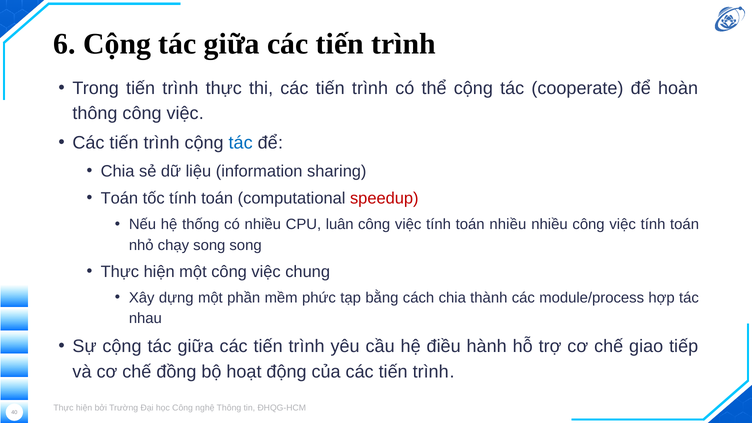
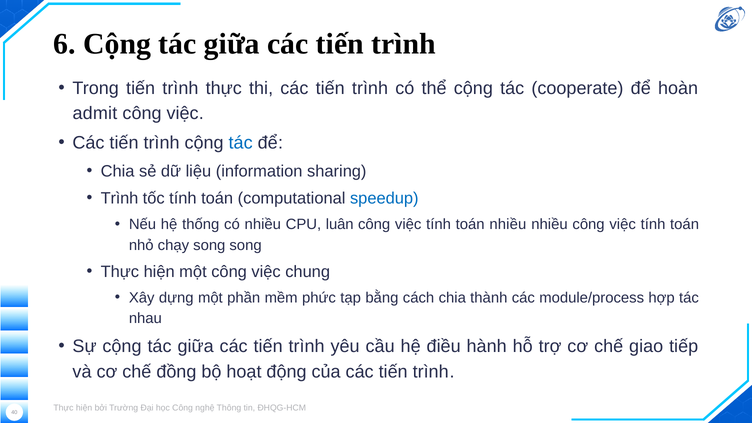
thông: thông -> admit (95, 114)
Toán: Toán -> Trình (119, 198)
speedup colour: red -> blue (384, 198)
